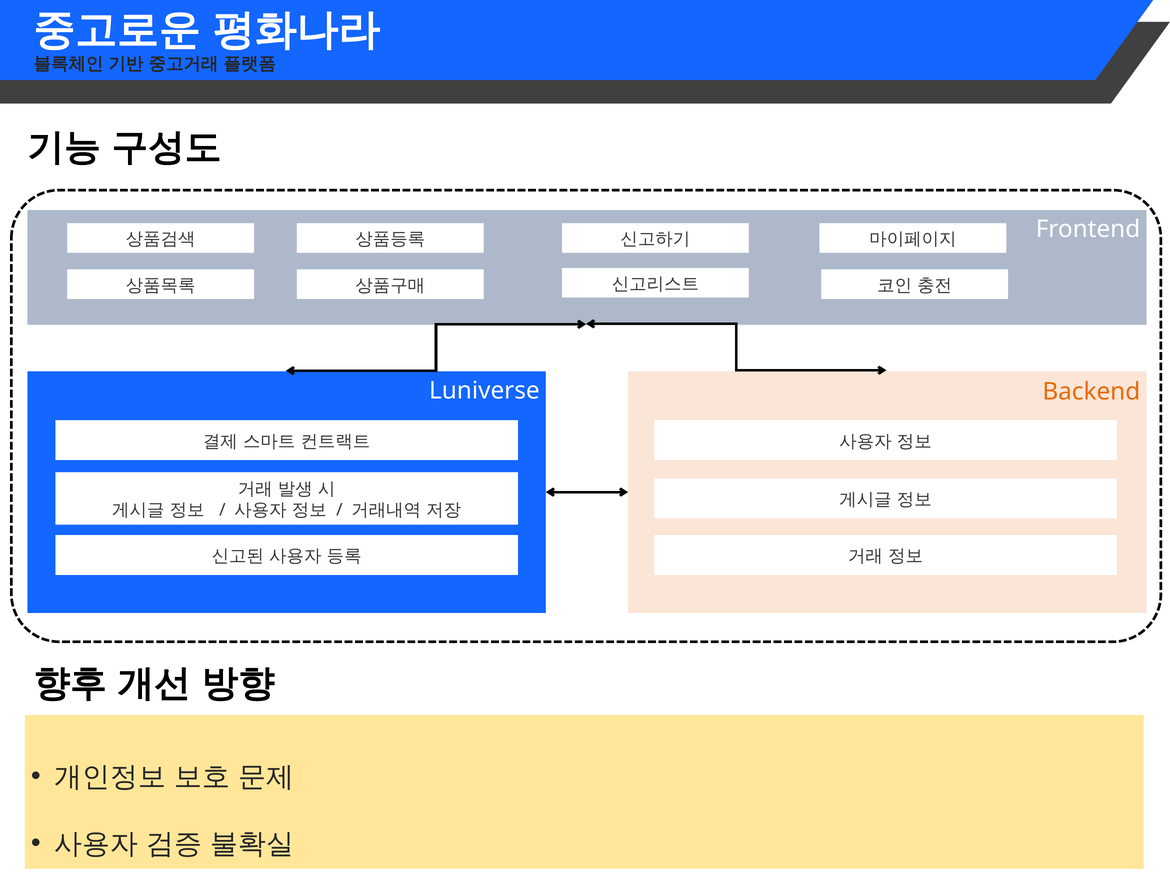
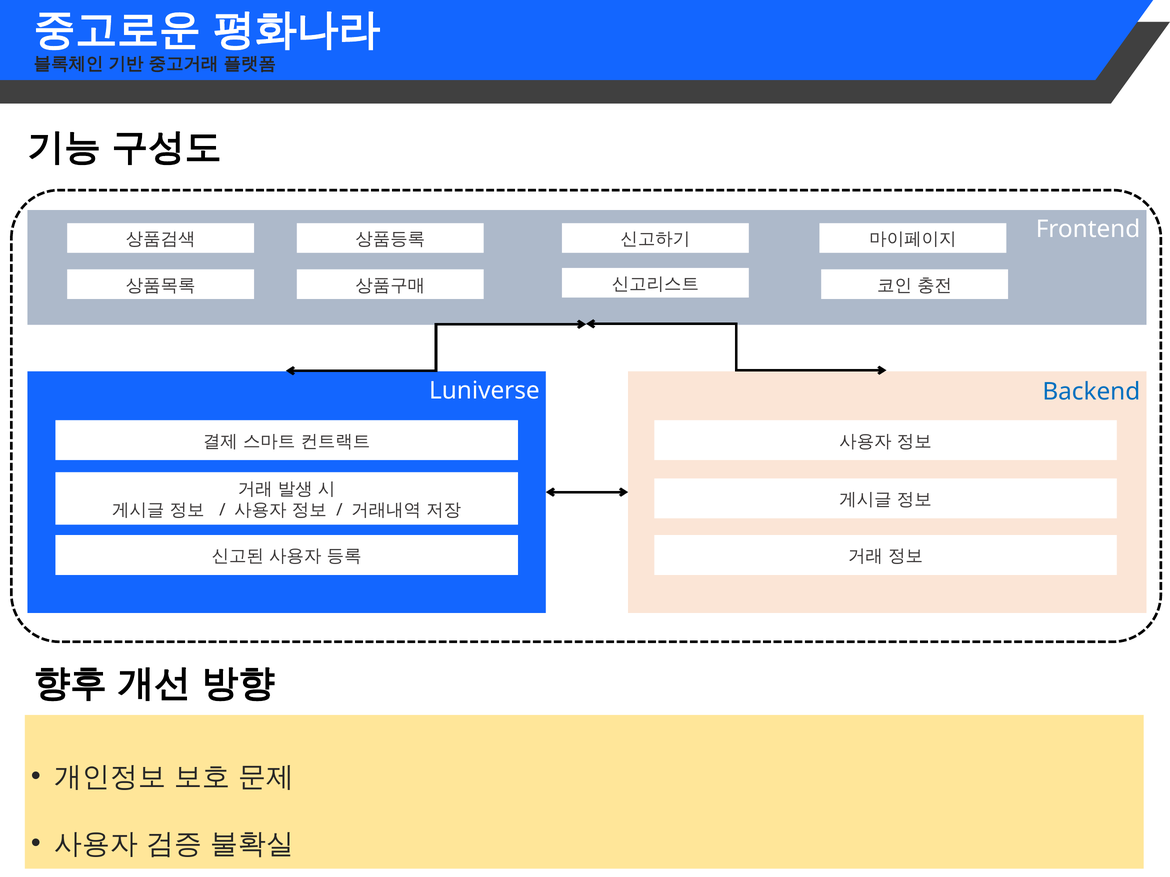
Backend colour: orange -> blue (1091, 392)
